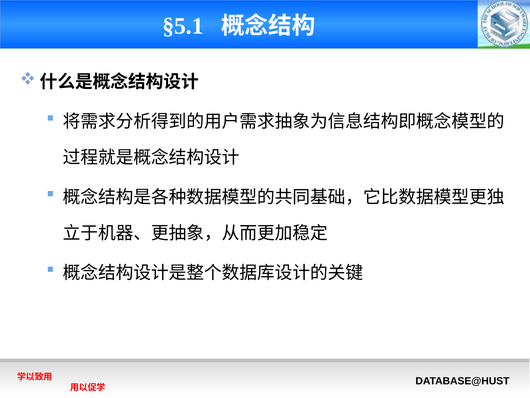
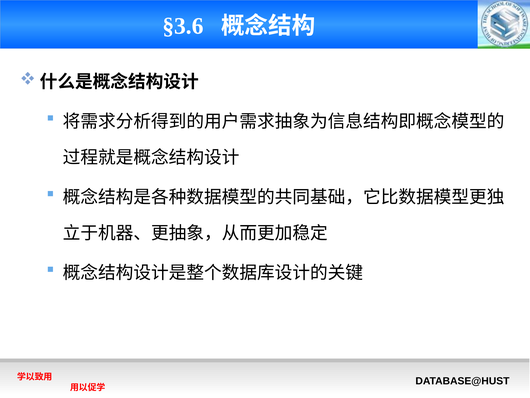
§5.1: §5.1 -> §3.6 (183, 26)
